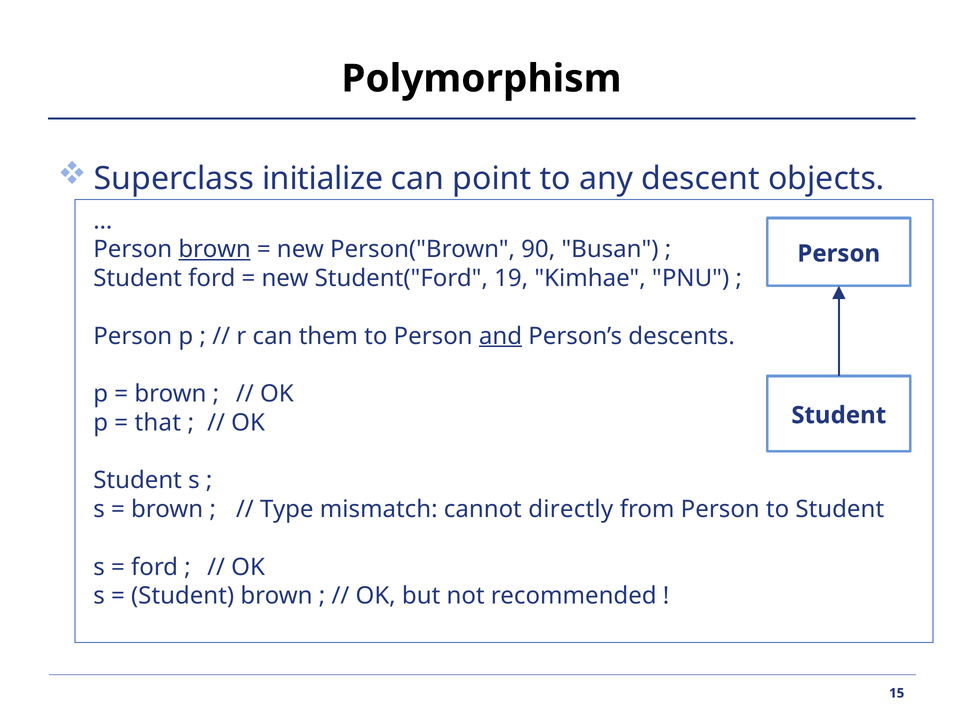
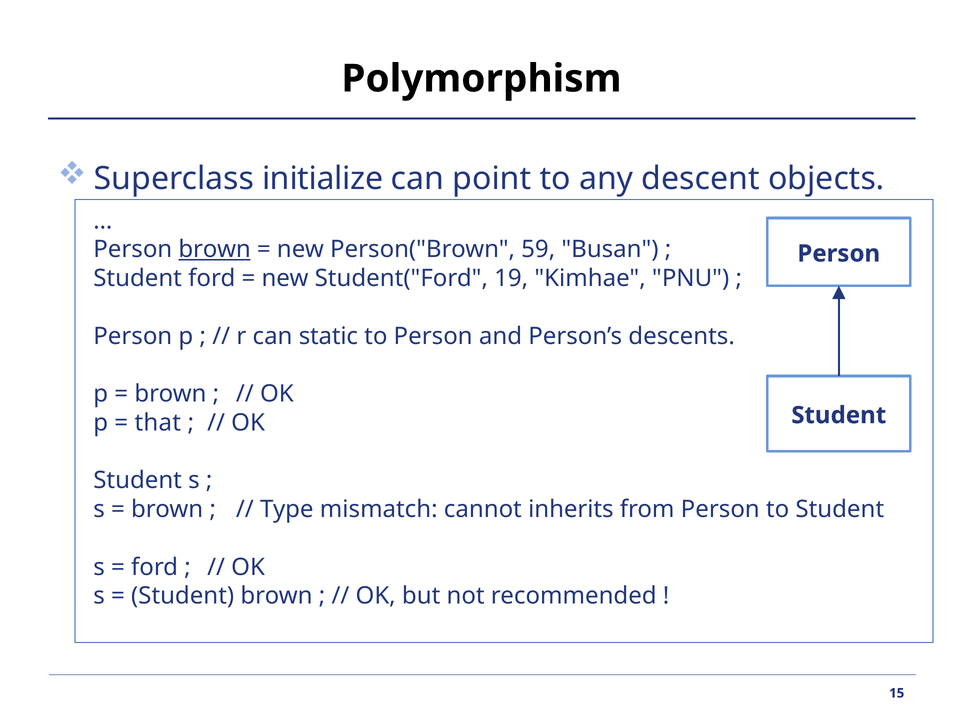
90: 90 -> 59 (538, 250)
them: them -> static (328, 336)
and underline: present -> none (500, 336)
directly: directly -> inherits (571, 510)
